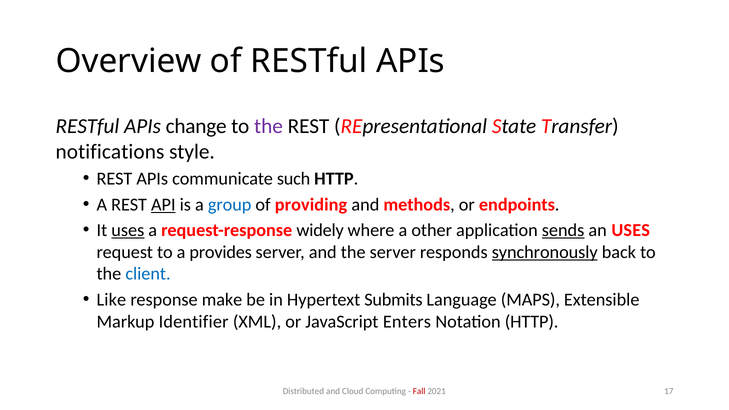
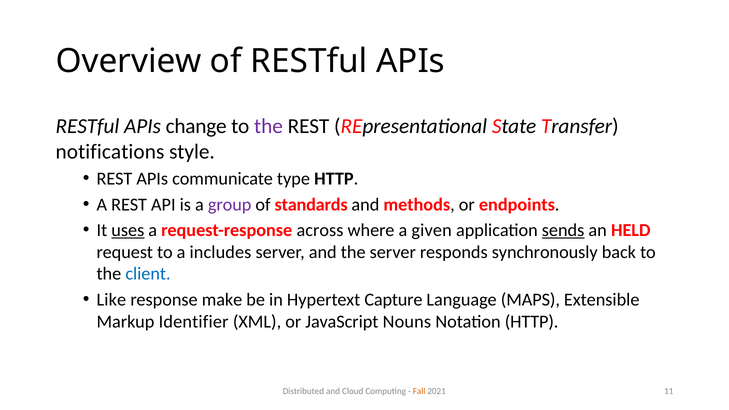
such: such -> type (293, 179)
API underline: present -> none (163, 205)
group colour: blue -> purple (230, 205)
providing: providing -> standards (311, 205)
widely: widely -> across (320, 230)
other: other -> given (432, 230)
an USES: USES -> HELD (631, 230)
provides: provides -> includes (220, 252)
synchronously underline: present -> none (545, 252)
Submits: Submits -> Capture (393, 300)
Enters: Enters -> Nouns (407, 322)
Fall colour: red -> orange (419, 392)
17: 17 -> 11 (669, 392)
